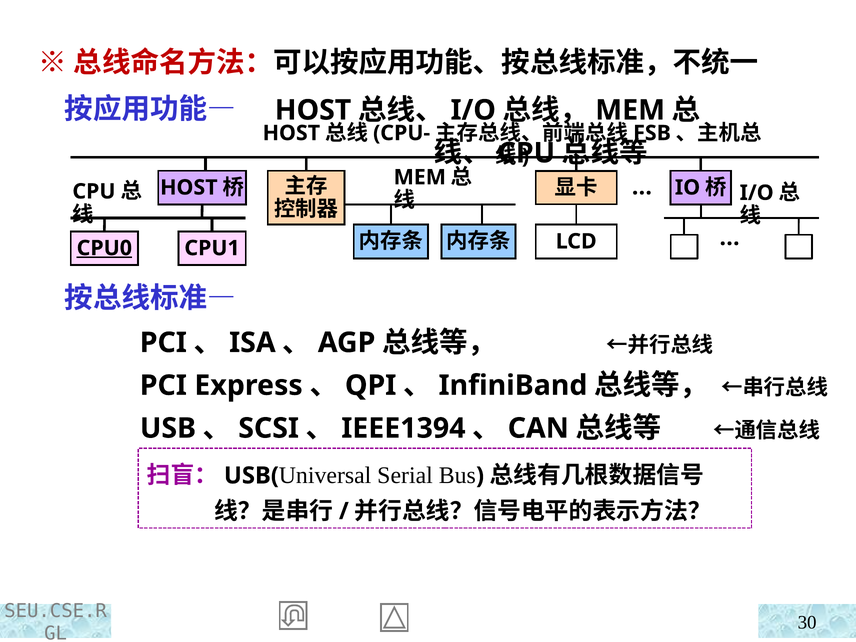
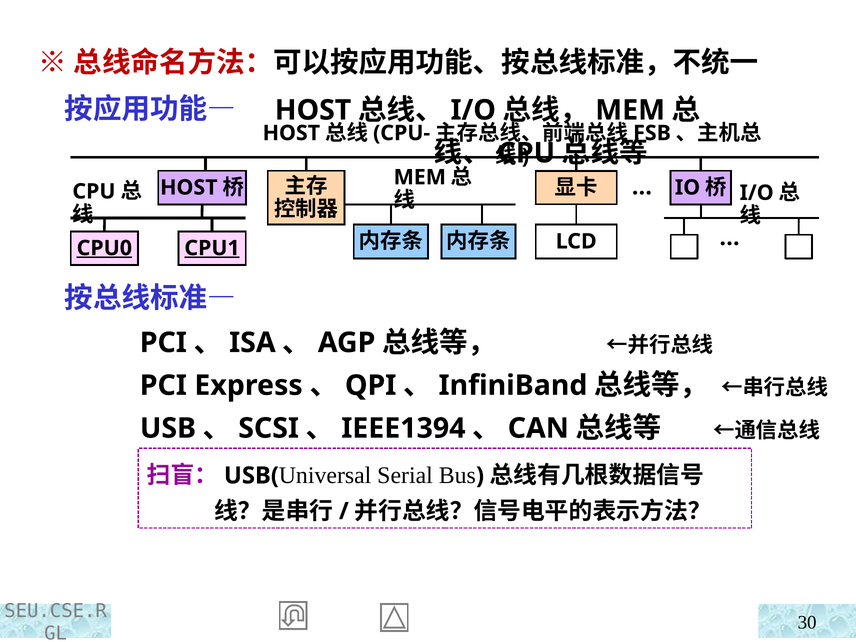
CPU1 underline: none -> present (212, 248)
